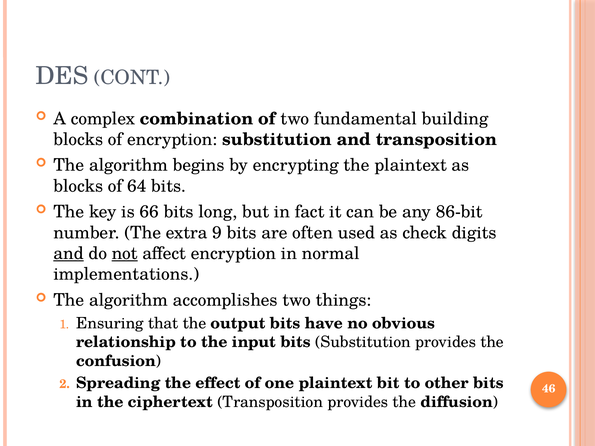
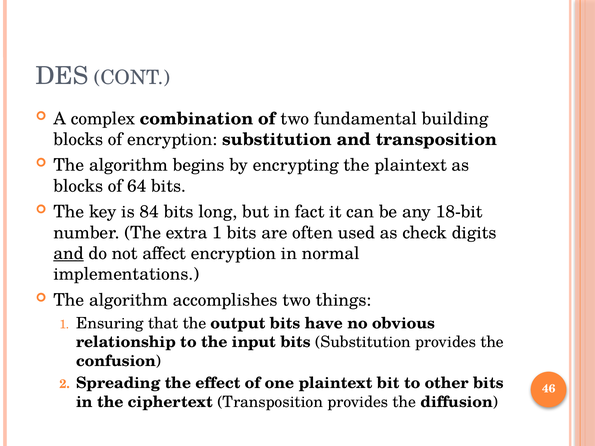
66: 66 -> 84 (149, 212)
86-bit: 86-bit -> 18-bit (459, 212)
extra 9: 9 -> 1 (217, 233)
not underline: present -> none (125, 254)
